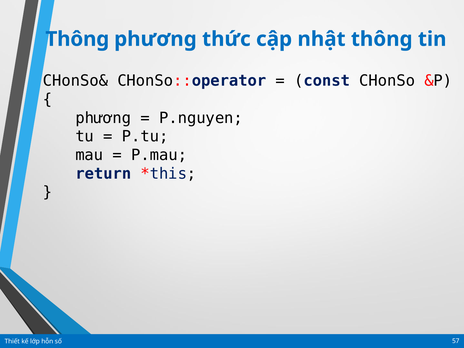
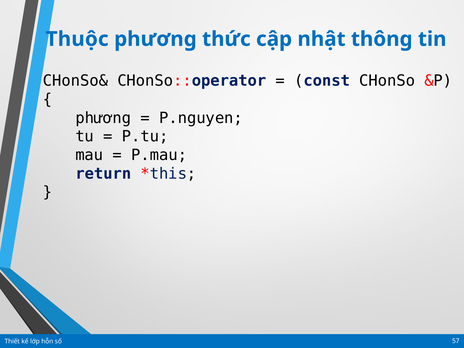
Thông: Thông -> Thuộc (77, 39)
